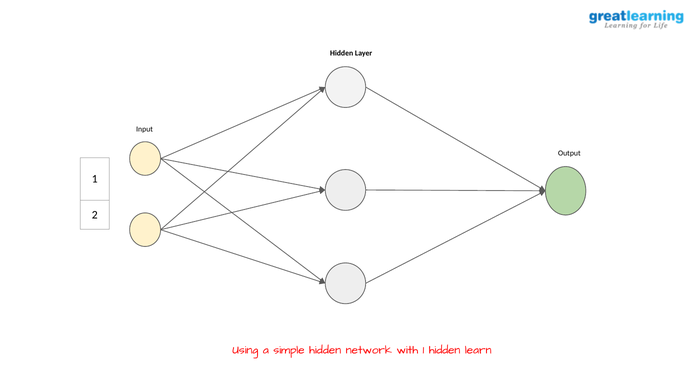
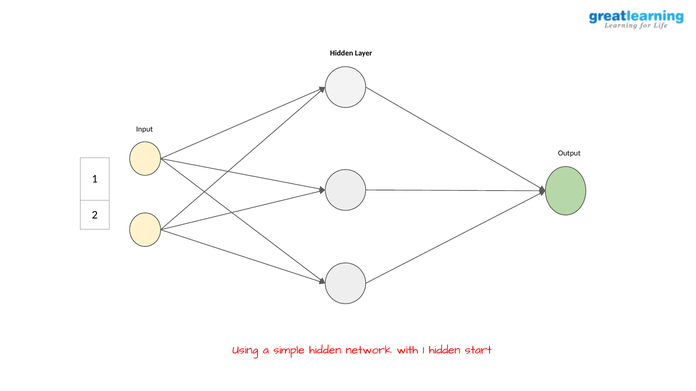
learn: learn -> start (478, 350)
